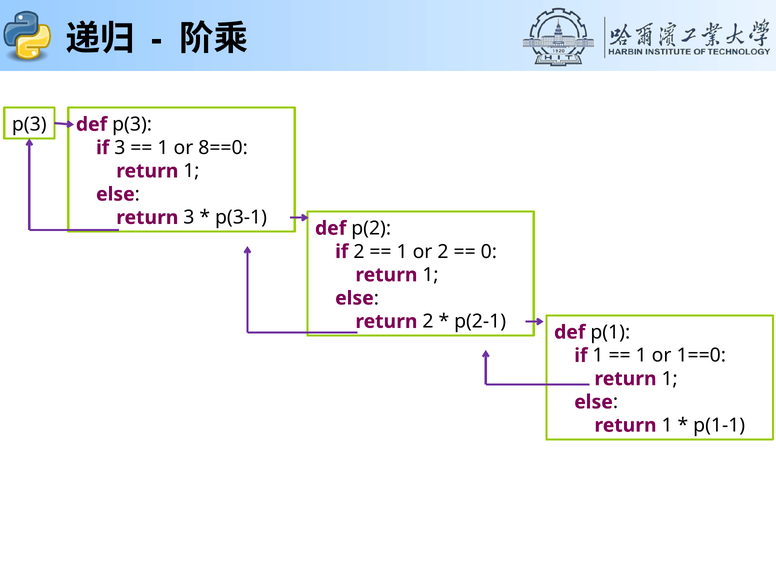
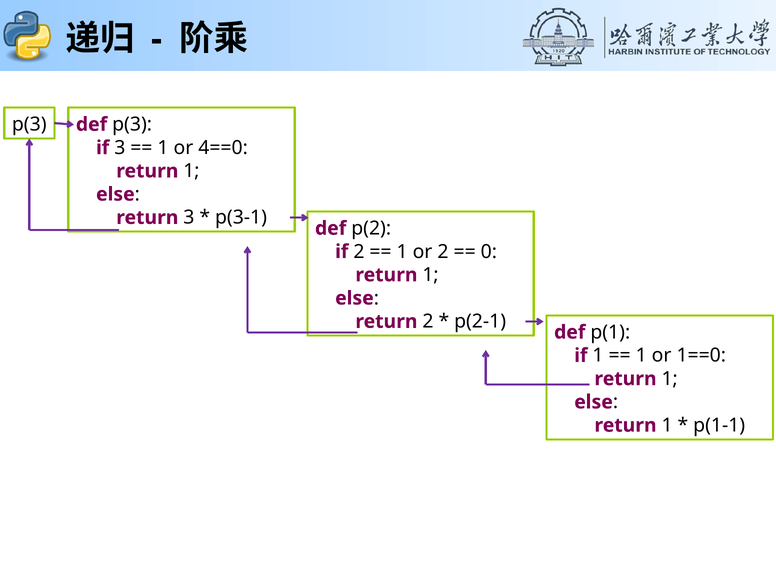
8==0: 8==0 -> 4==0 (223, 148)
